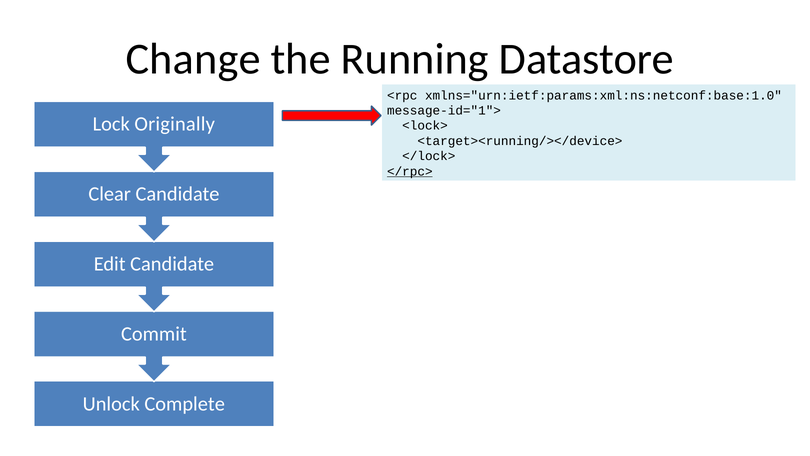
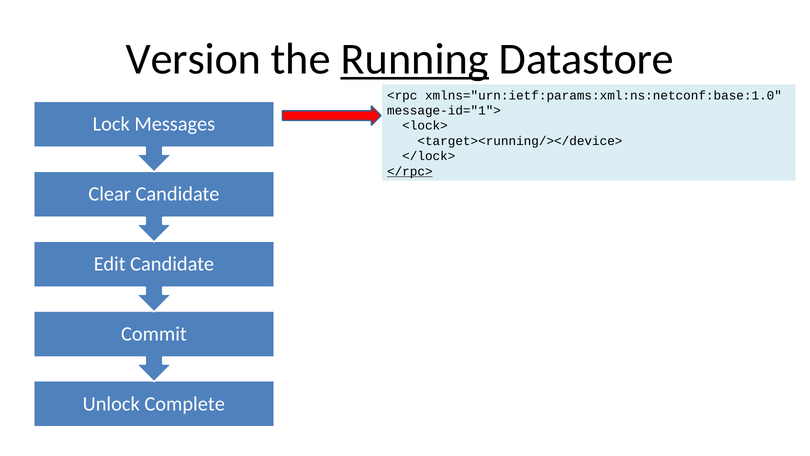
Change: Change -> Version (193, 59)
Running underline: none -> present (415, 59)
Originally: Originally -> Messages (175, 124)
